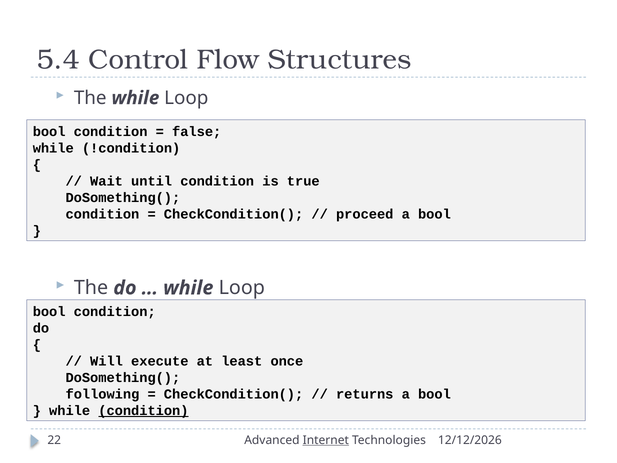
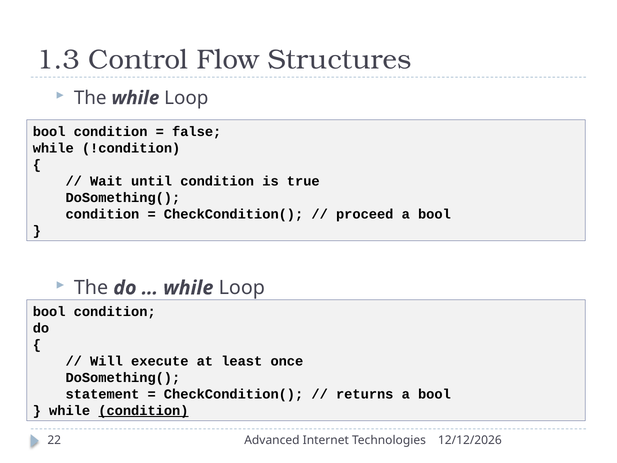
5.4: 5.4 -> 1.3 (58, 60)
following: following -> statement (102, 394)
Internet underline: present -> none (326, 440)
